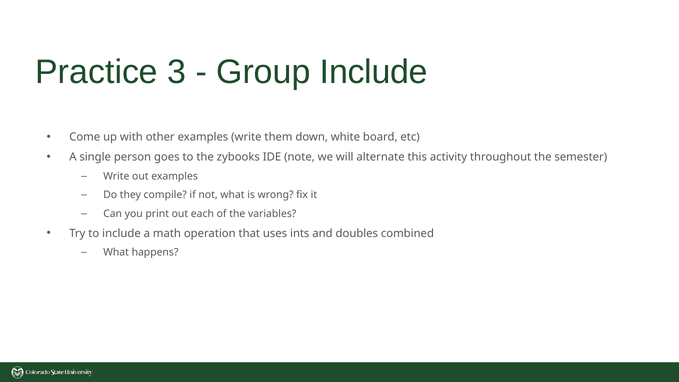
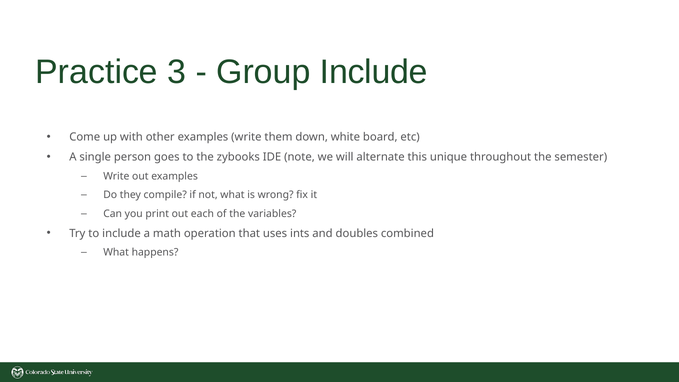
activity: activity -> unique (448, 157)
